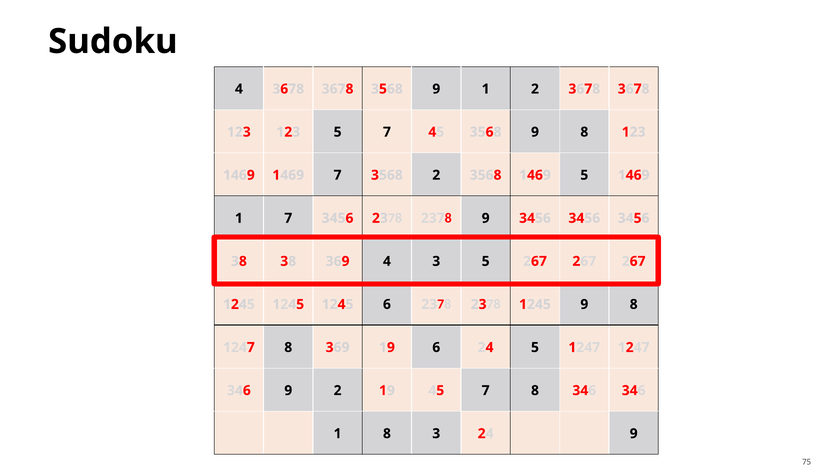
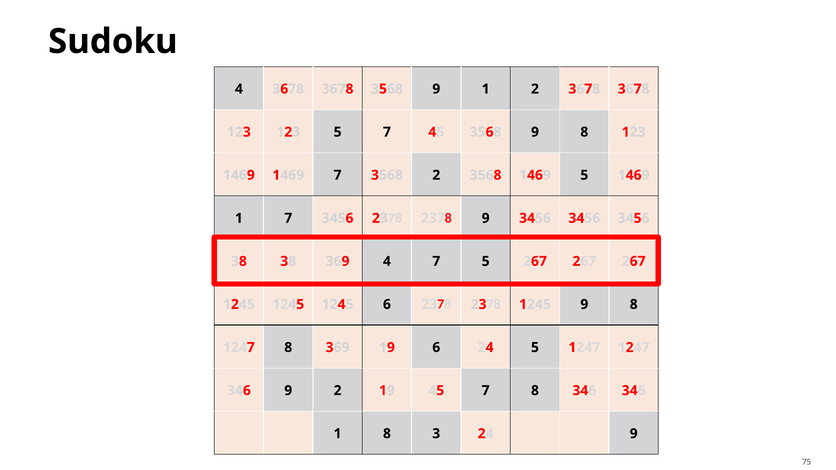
4 3: 3 -> 7 (436, 261)
